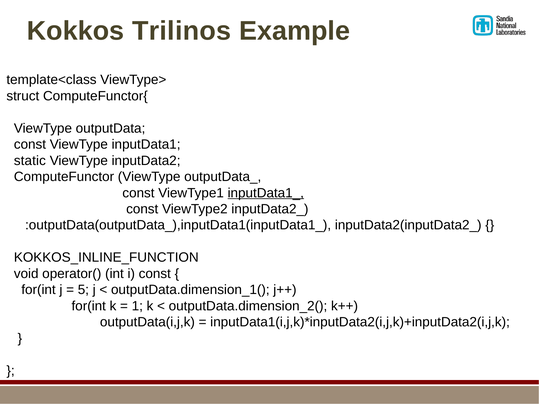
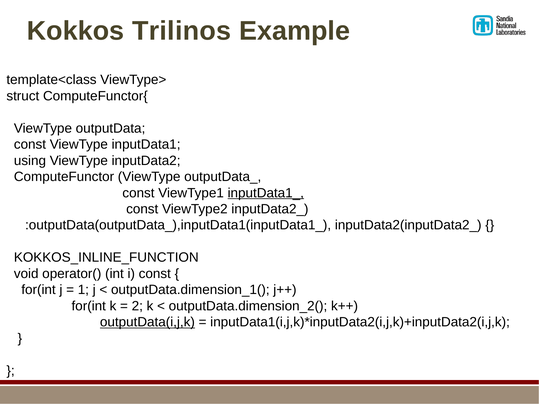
static: static -> using (30, 161)
5: 5 -> 1 (83, 290)
1: 1 -> 2 (137, 306)
outputData(i,j,k underline: none -> present (147, 322)
